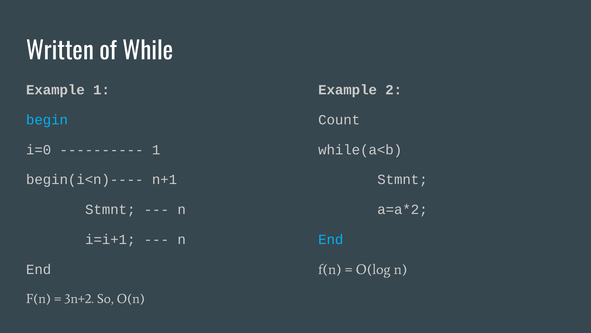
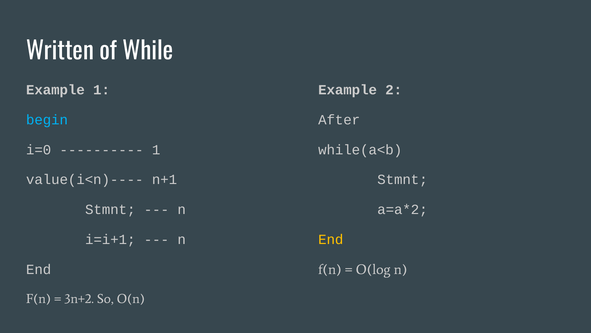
Count: Count -> After (339, 120)
begin(i<n)----: begin(i<n)---- -> value(i<n)---- (85, 179)
End colour: light blue -> yellow (331, 239)
